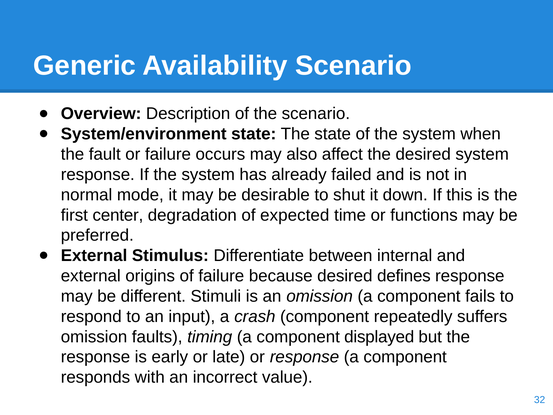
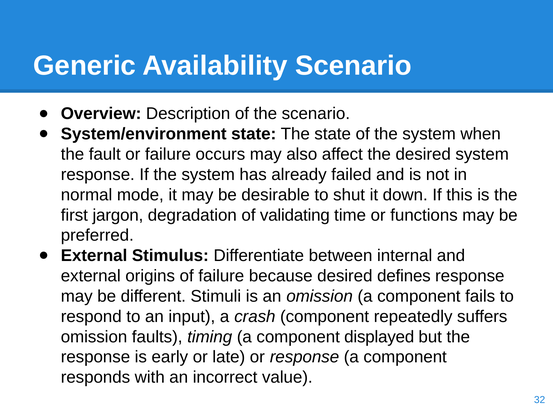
center: center -> jargon (118, 215)
expected: expected -> validating (295, 215)
